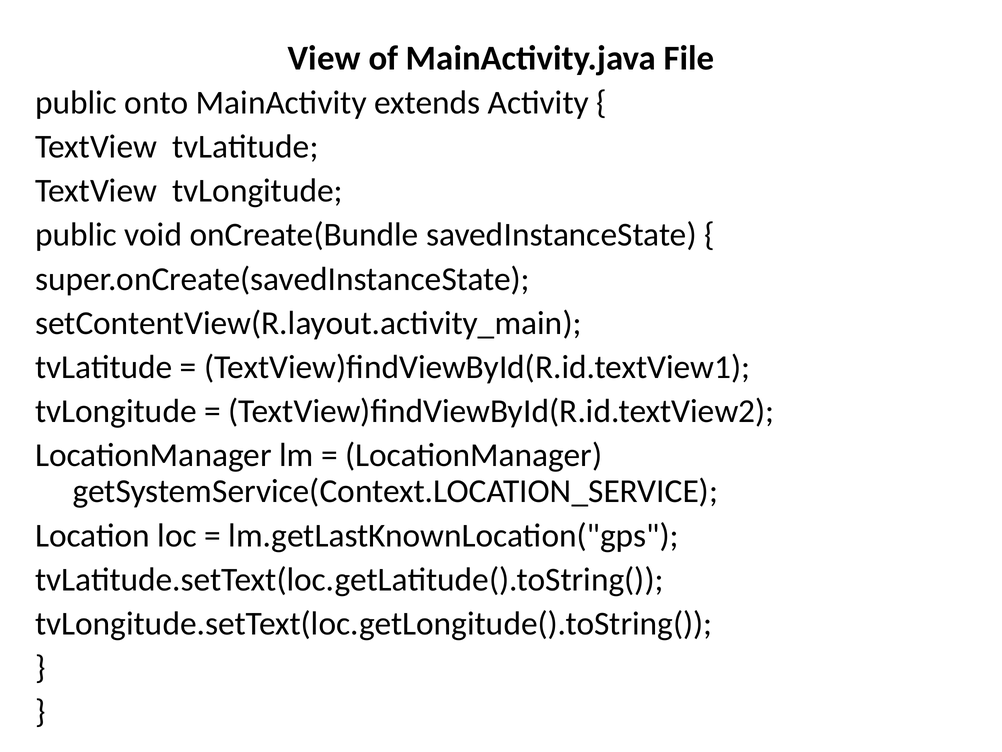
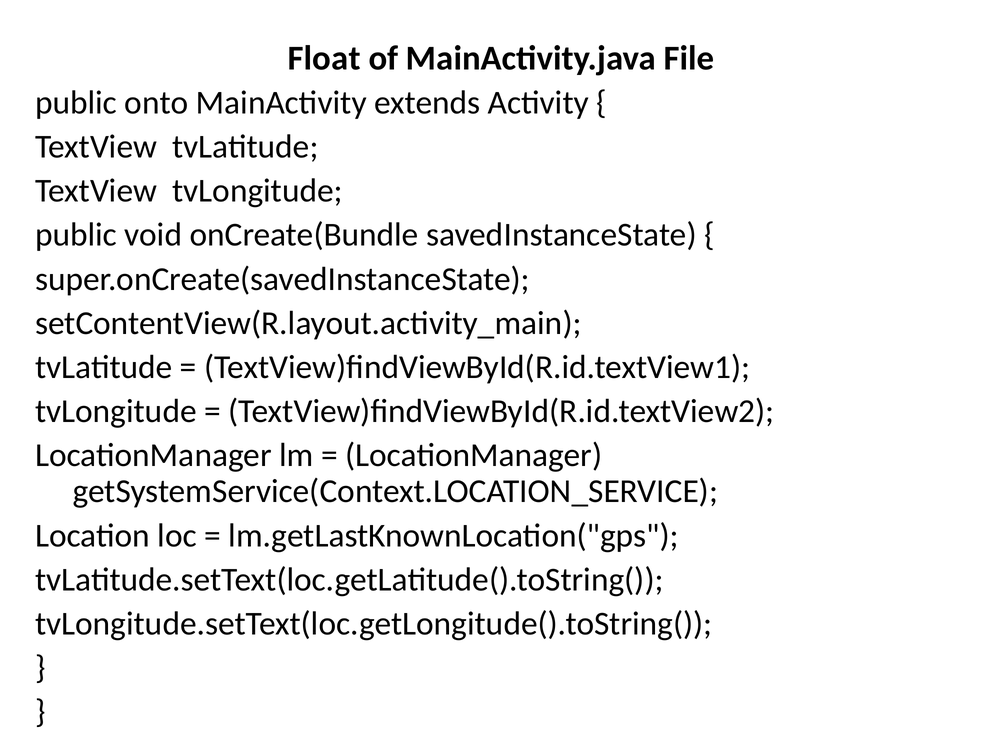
View: View -> Float (324, 58)
